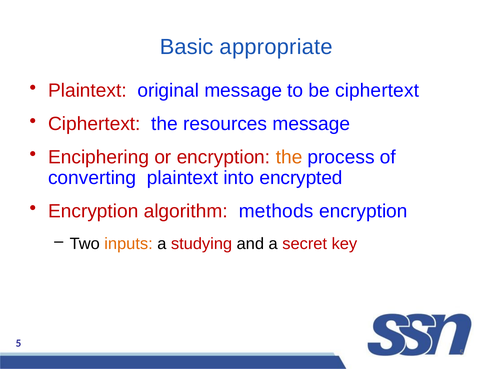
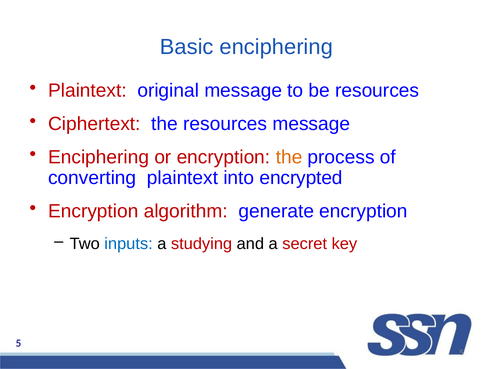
Basic appropriate: appropriate -> enciphering (276, 47)
be ciphertext: ciphertext -> resources (377, 91)
methods: methods -> generate (276, 211)
inputs colour: orange -> blue (129, 244)
